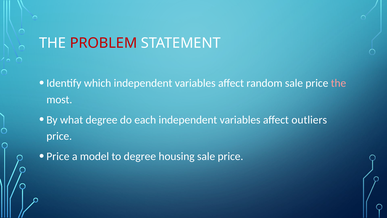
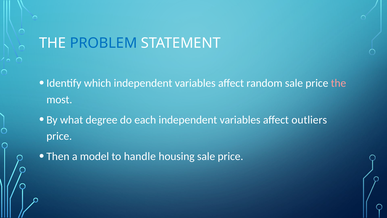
PROBLEM colour: red -> blue (103, 43)
Price: Price -> Then (58, 156)
to degree: degree -> handle (140, 156)
